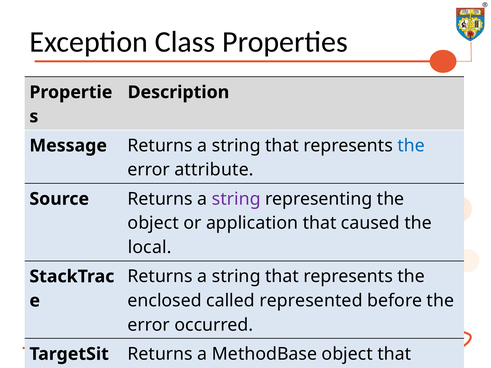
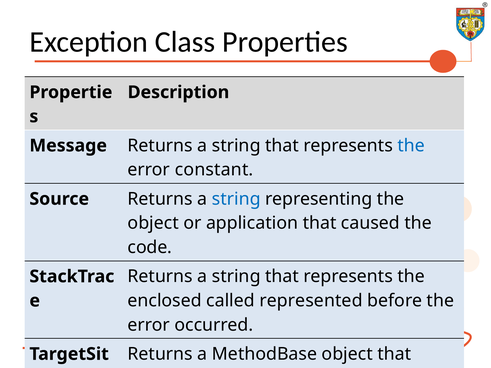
attribute: attribute -> constant (214, 170)
string colour: purple -> blue (236, 199)
local: local -> code (150, 247)
